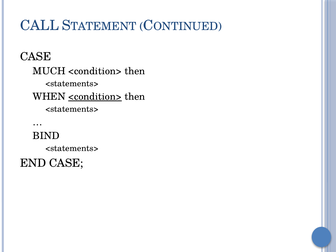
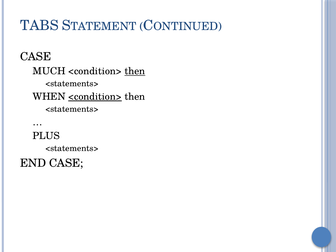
CALL: CALL -> TABS (39, 26)
then underline: none -> present (135, 71)
BIND: BIND -> PLUS (46, 136)
